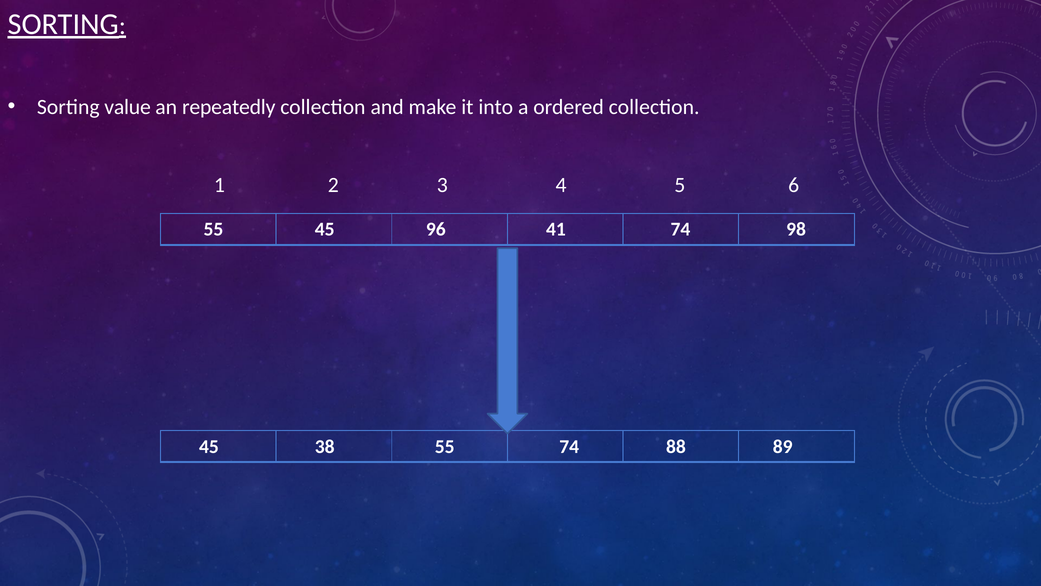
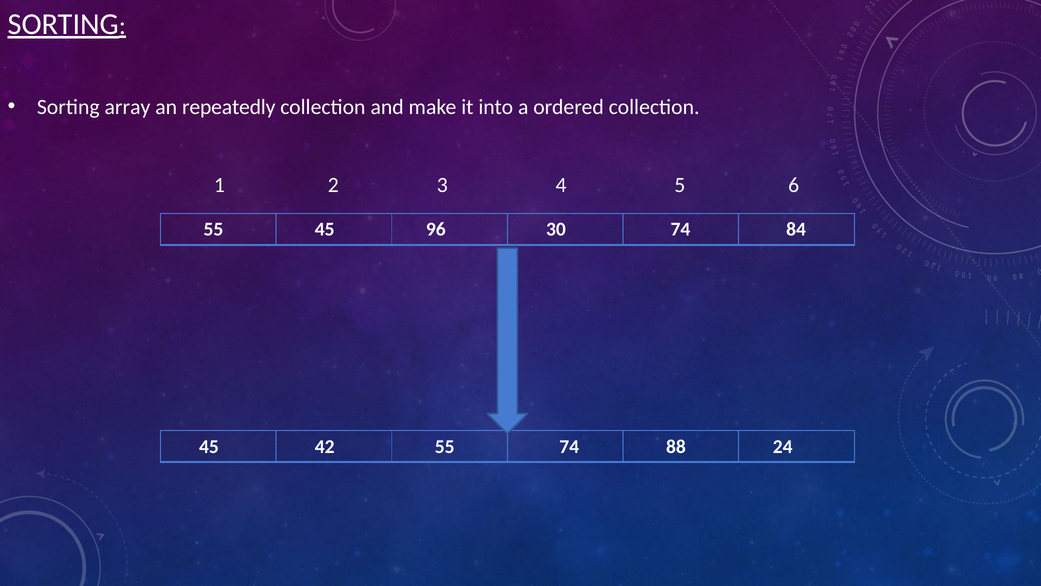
value: value -> array (127, 107)
41: 41 -> 30 (556, 229)
98: 98 -> 84 (796, 229)
38: 38 -> 42 (325, 446)
89: 89 -> 24 (783, 446)
